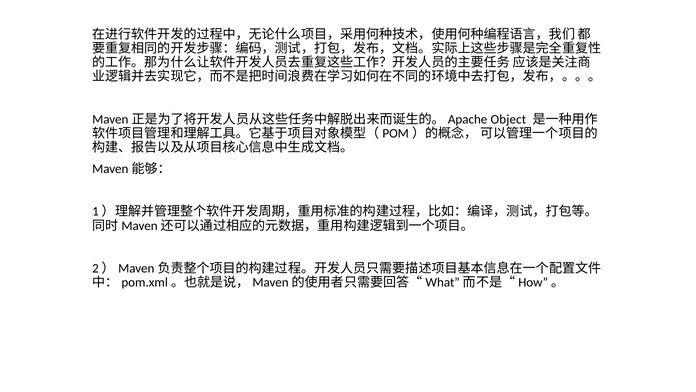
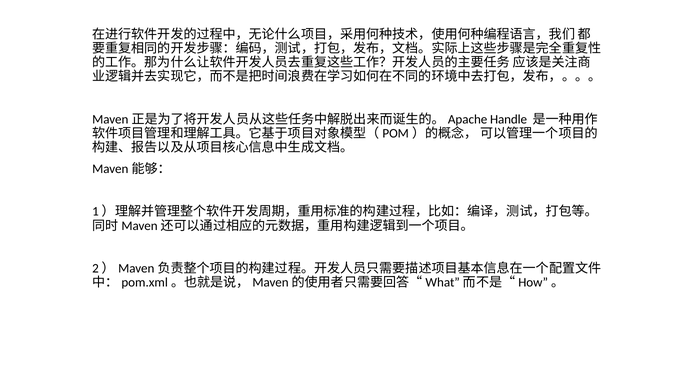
Object: Object -> Handle (509, 119)
